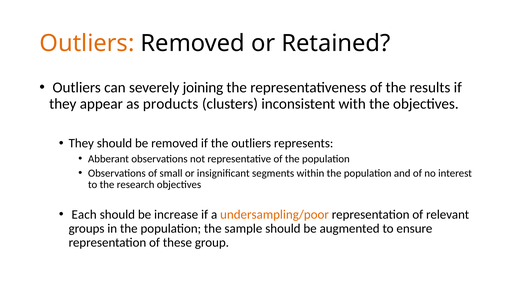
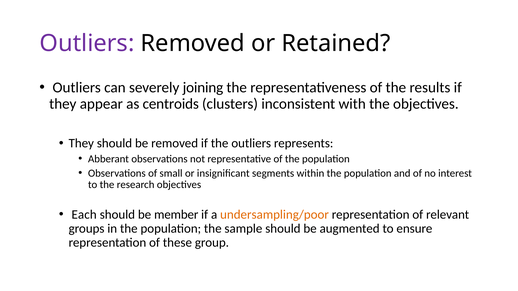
Outliers colour: orange -> purple (87, 44)
products: products -> centroids (171, 104)
increase: increase -> member (176, 215)
